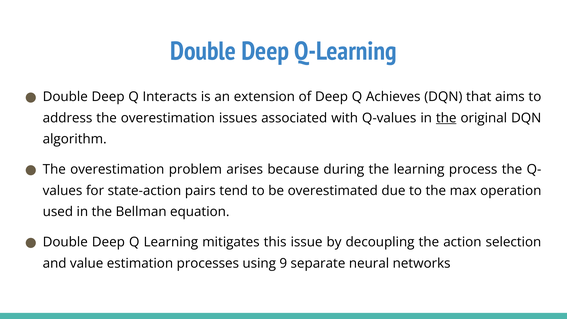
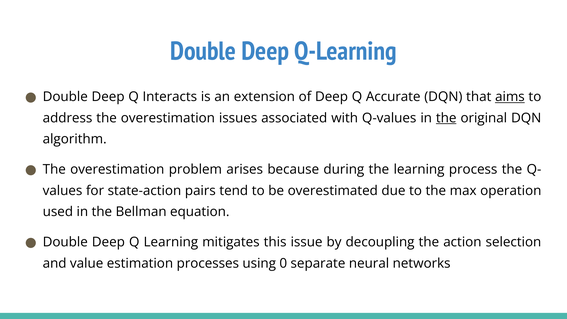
Achieves: Achieves -> Accurate (393, 97)
aims underline: none -> present (510, 97)
9: 9 -> 0 (283, 263)
